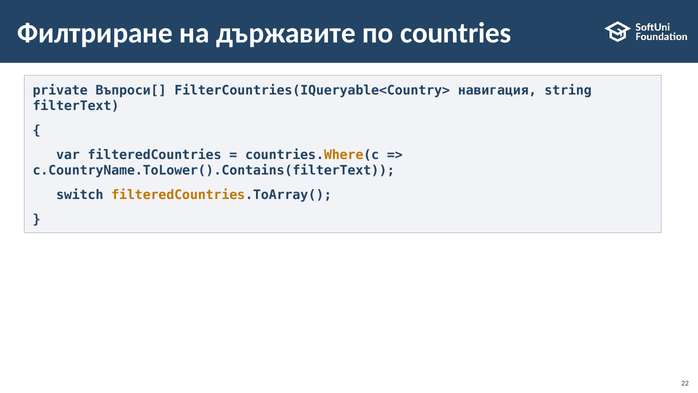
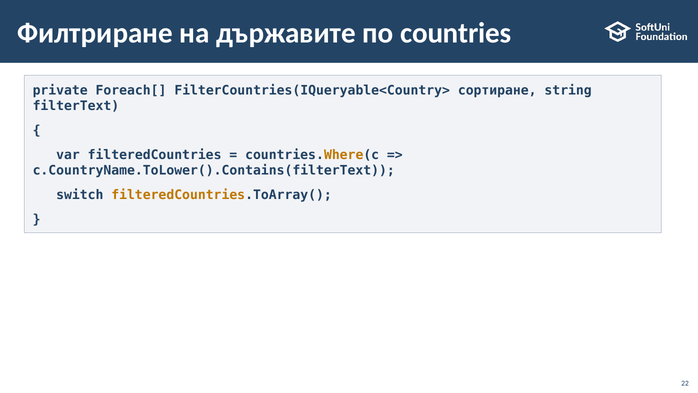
Въпроси[: Въпроси[ -> Foreach[ (131, 90)
навигация: навигация -> сортиране (497, 90)
